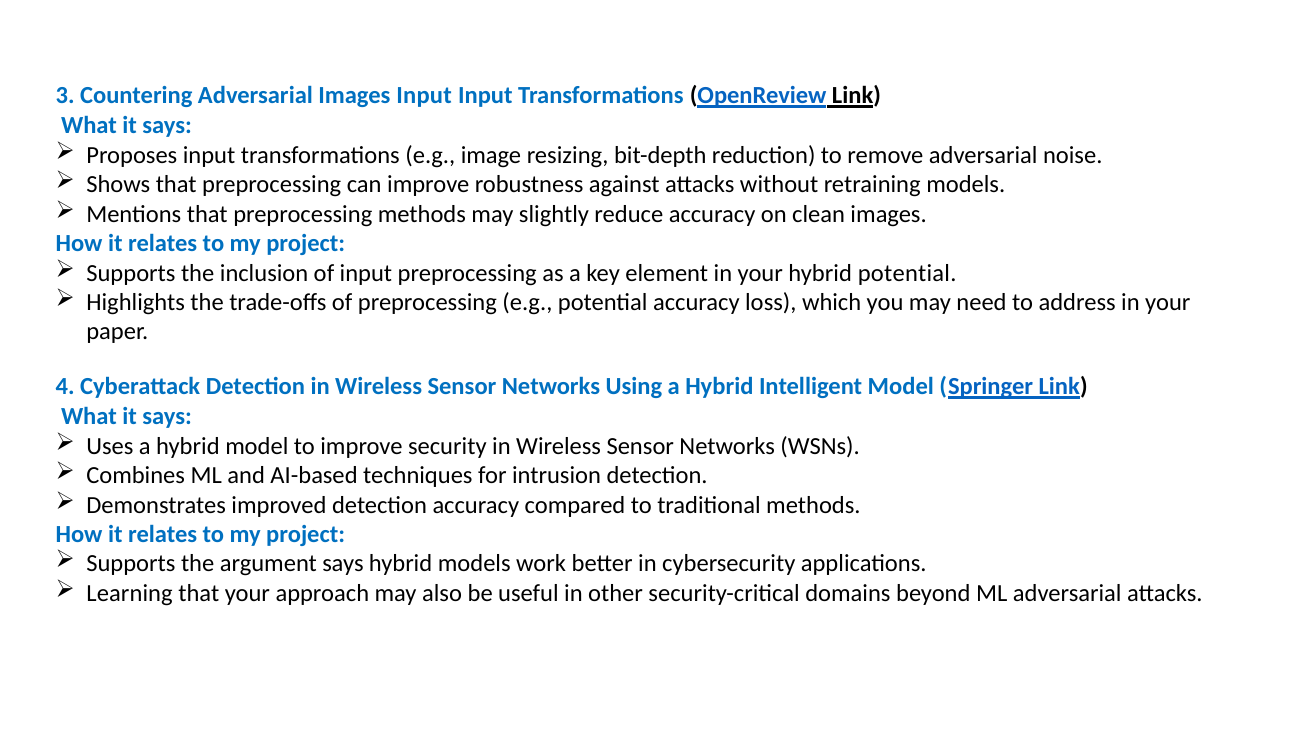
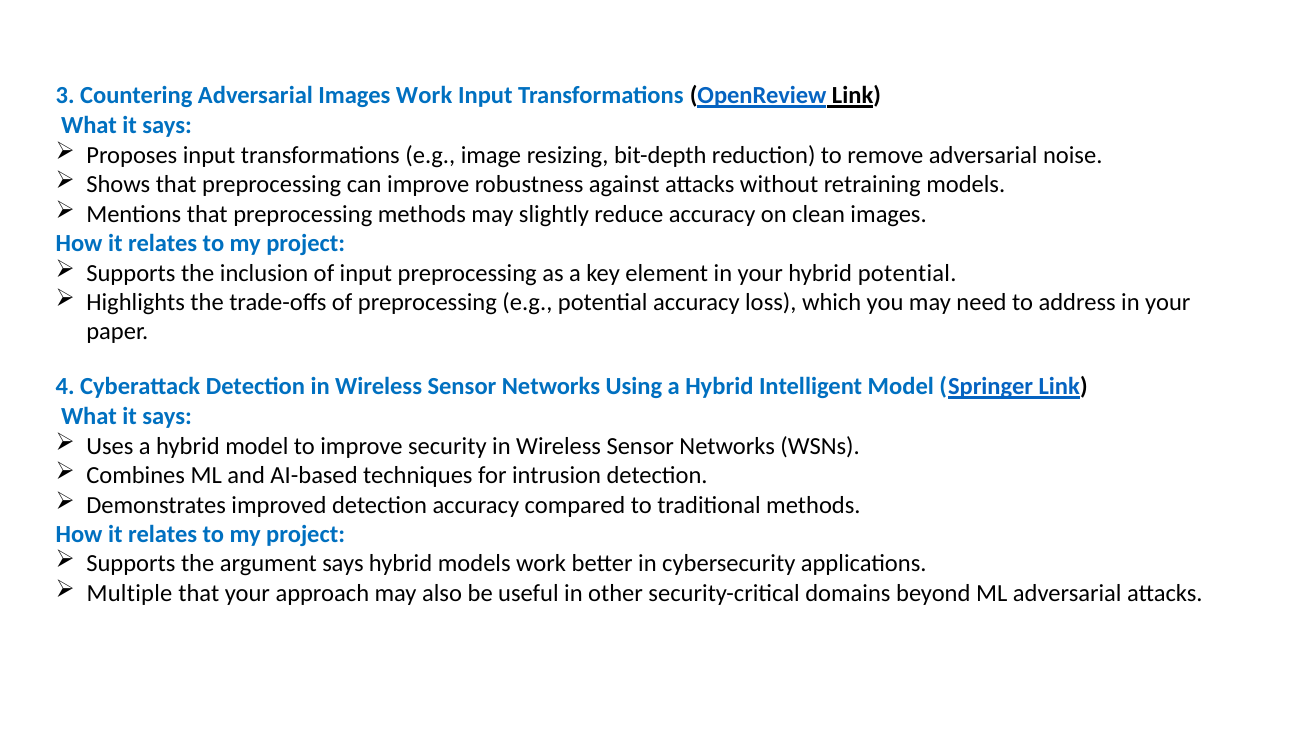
Images Input: Input -> Work (424, 96)
Learning: Learning -> Multiple (129, 594)
